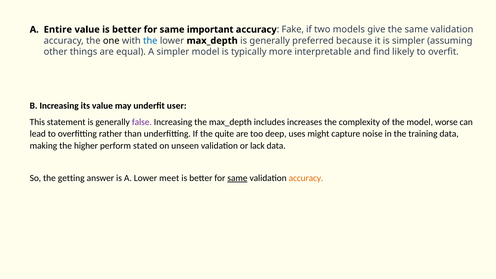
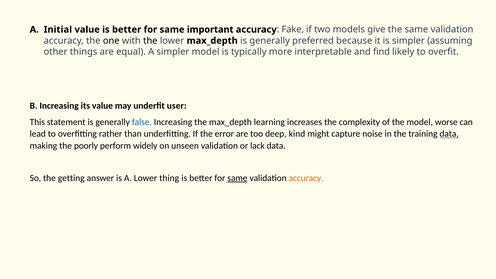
Entire: Entire -> Initial (58, 30)
the colour: blue -> black (150, 41)
false colour: purple -> blue (142, 122)
includes: includes -> learning (269, 122)
quite: quite -> error (224, 134)
uses: uses -> kind (297, 134)
data underline: none -> present (449, 134)
higher: higher -> poorly (86, 146)
stated: stated -> widely (145, 146)
meet: meet -> thing (169, 178)
